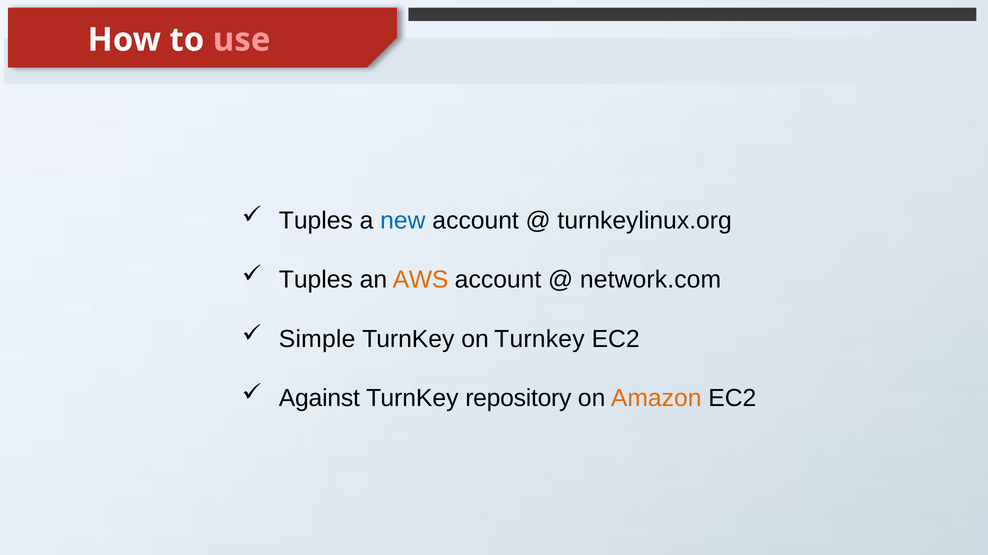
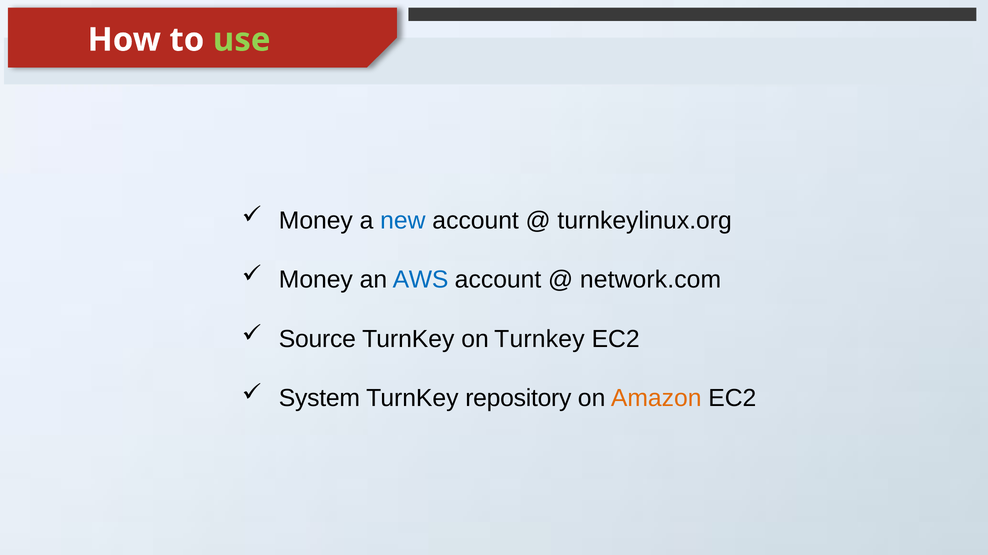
use colour: pink -> light green (242, 40)
Tuples: Tuples -> Money (316, 221)
Tuples: Tuples -> Money (316, 280)
AWS colour: orange -> blue (420, 280)
Simple: Simple -> Source (317, 339)
Against: Against -> System (319, 399)
